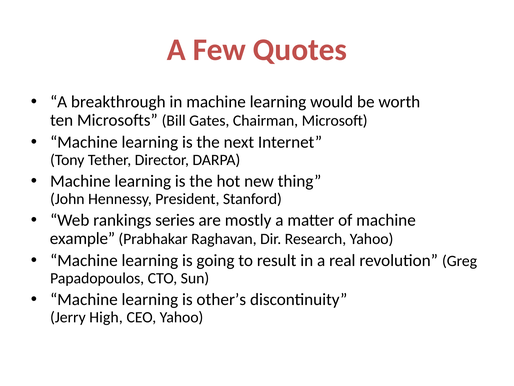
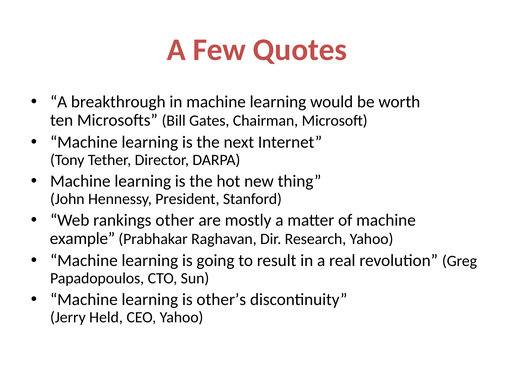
series: series -> other (175, 220)
High: High -> Held (106, 317)
